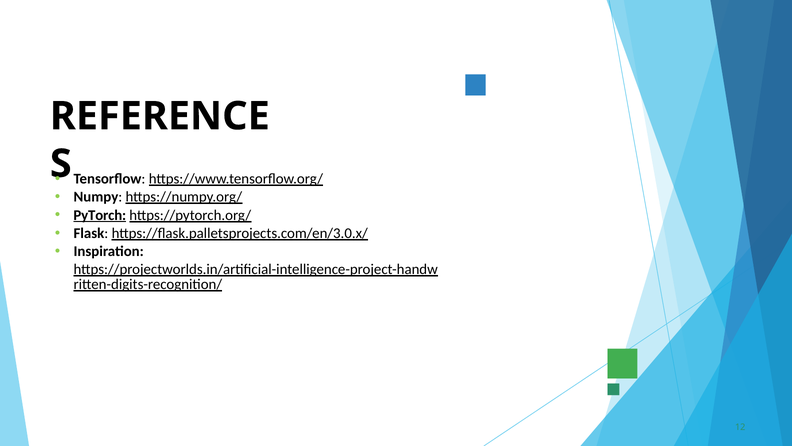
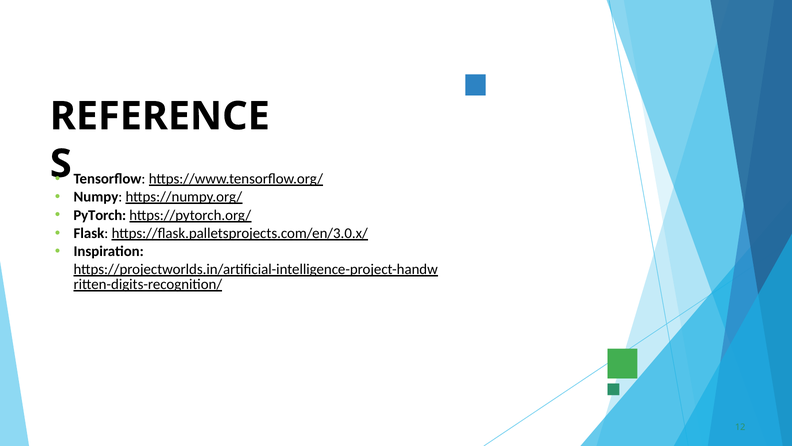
PyTorch underline: present -> none (100, 215)
